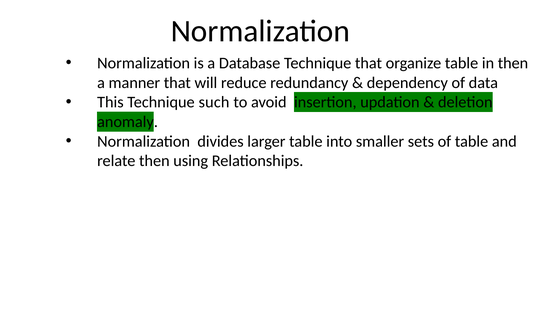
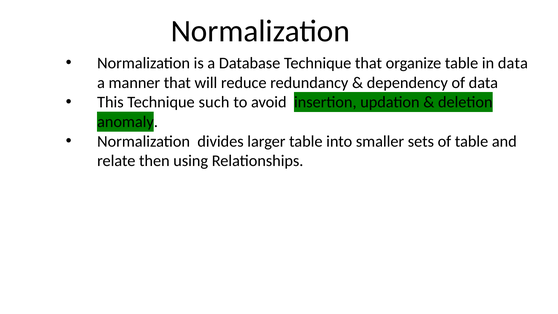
in then: then -> data (513, 63)
